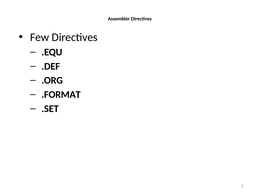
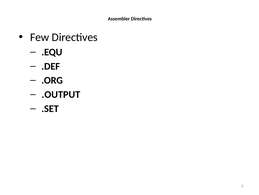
.FORMAT: .FORMAT -> .OUTPUT (61, 94)
